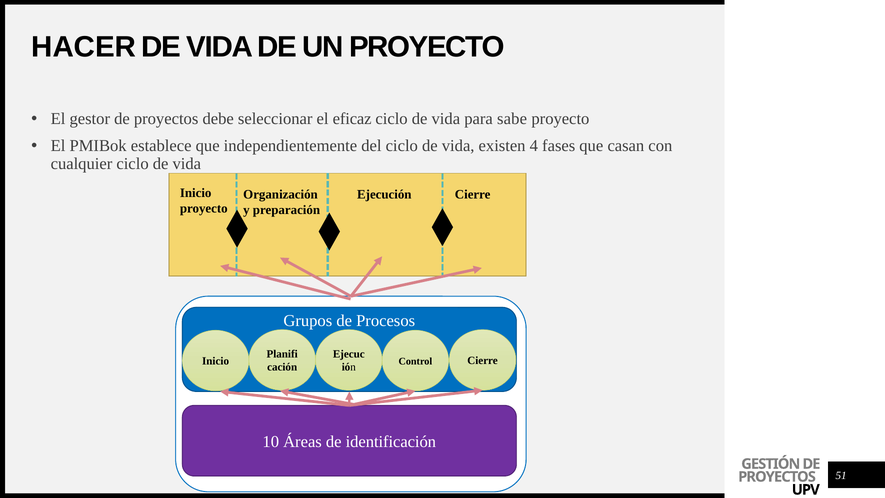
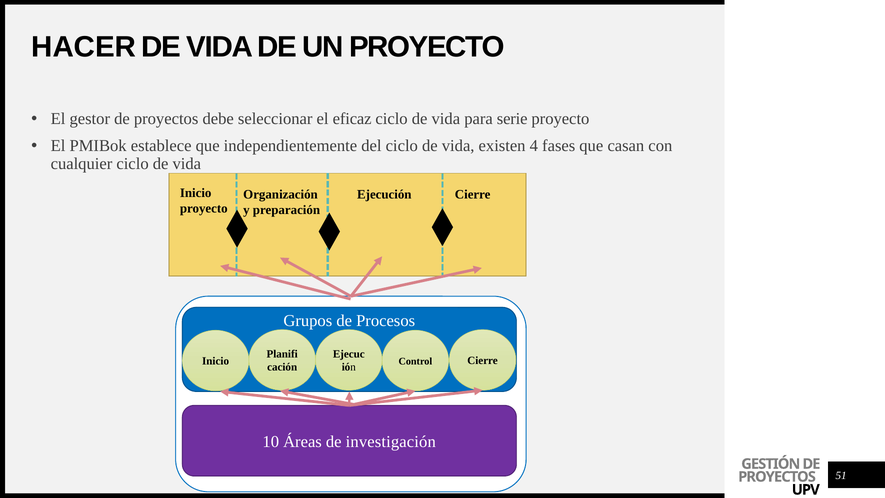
sabe: sabe -> serie (512, 119)
identificación: identificación -> investigación (391, 442)
